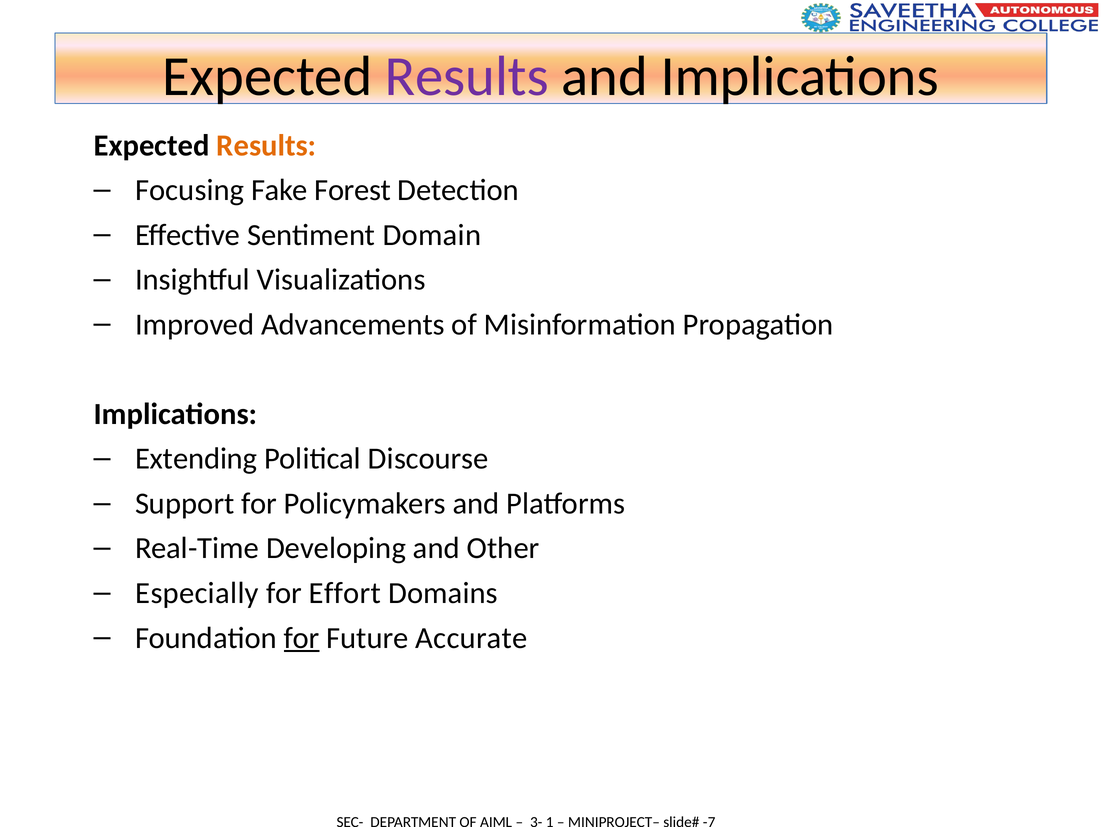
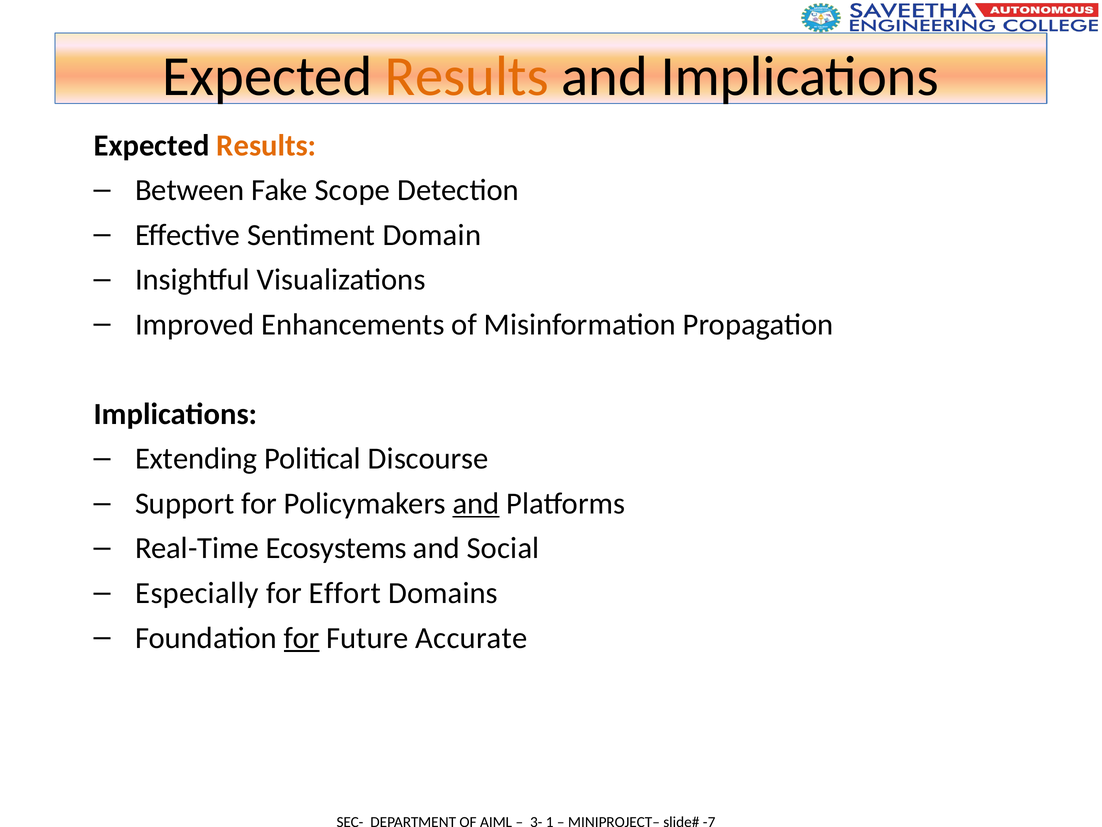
Results colour: purple -> orange (467, 77)
Focusing: Focusing -> Between (190, 190)
Forest: Forest -> Scope (352, 190)
Advancements: Advancements -> Enhancements (353, 324)
and underline: none -> present (476, 503)
Developing: Developing -> Ecosystems (336, 548)
Other: Other -> Social (503, 548)
